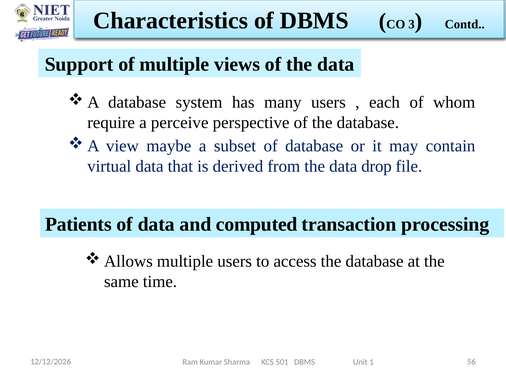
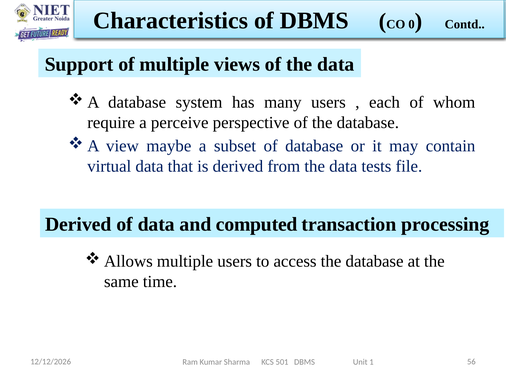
3: 3 -> 0 (412, 24)
drop: drop -> tests (376, 166)
Patients: Patients -> Derived (78, 225)
